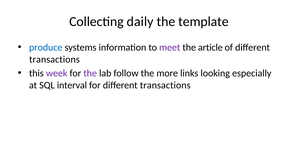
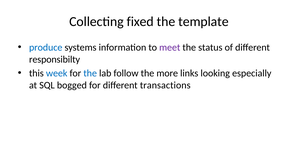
daily: daily -> fixed (140, 22)
article: article -> status (210, 47)
transactions: transactions -> responsibilty (55, 59)
week colour: purple -> blue (57, 73)
the colour: purple -> blue (90, 73)
interval: interval -> bogged (72, 85)
